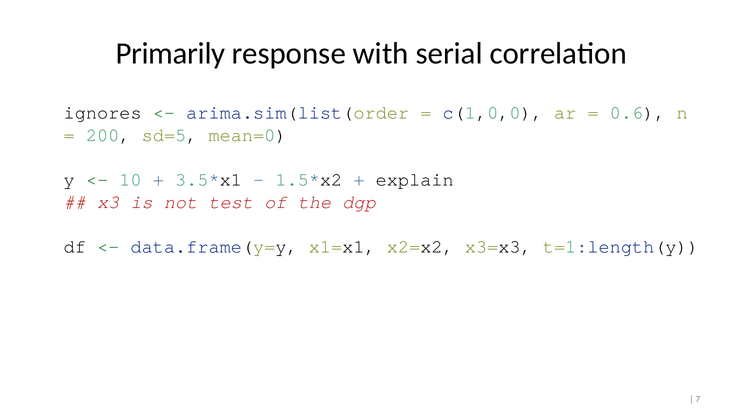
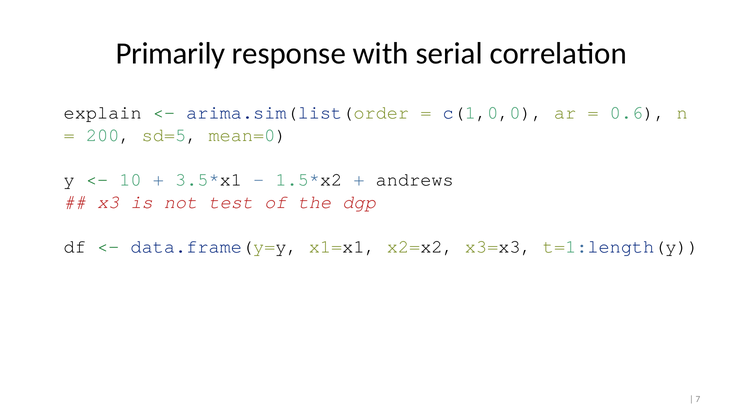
ignores: ignores -> explain (103, 113)
explain: explain -> andrews (415, 180)
